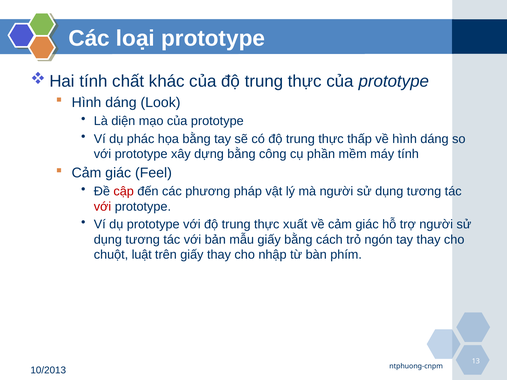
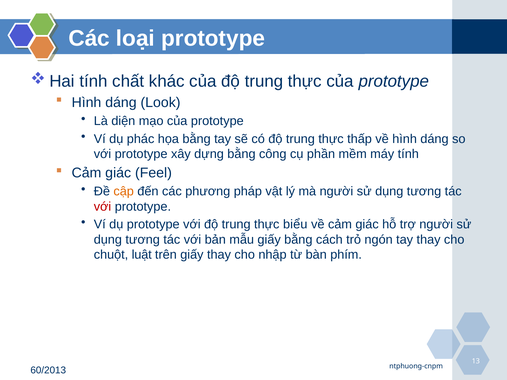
cập colour: red -> orange (124, 192)
xuất: xuất -> biểu (295, 225)
10/2013: 10/2013 -> 60/2013 (48, 371)
